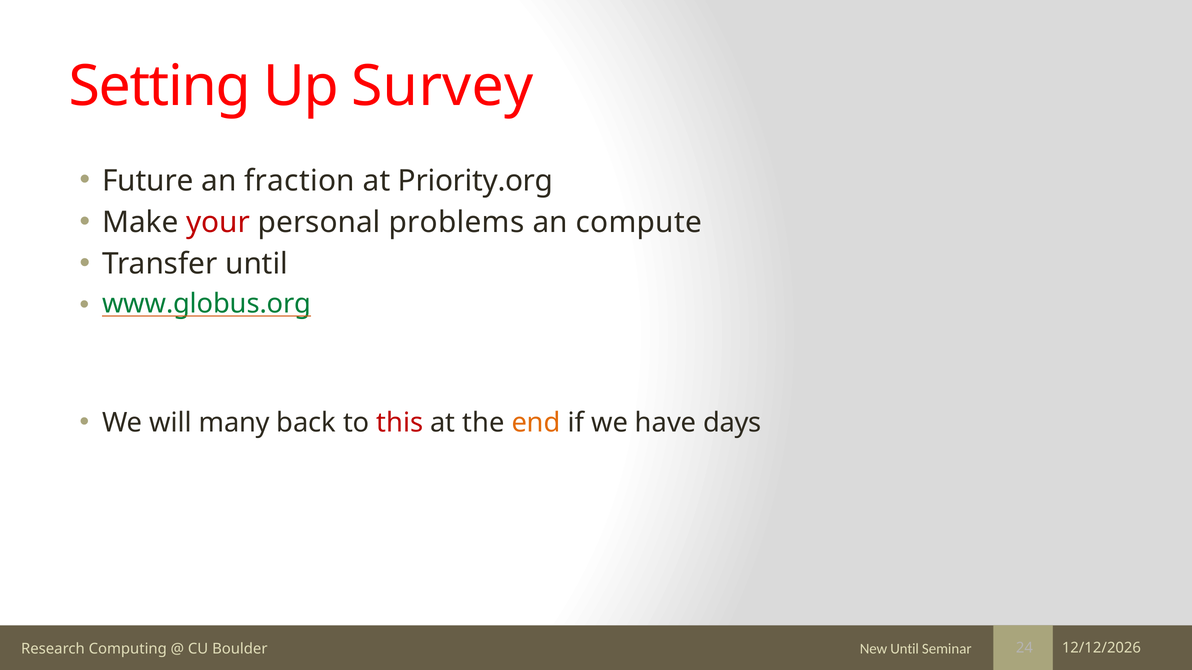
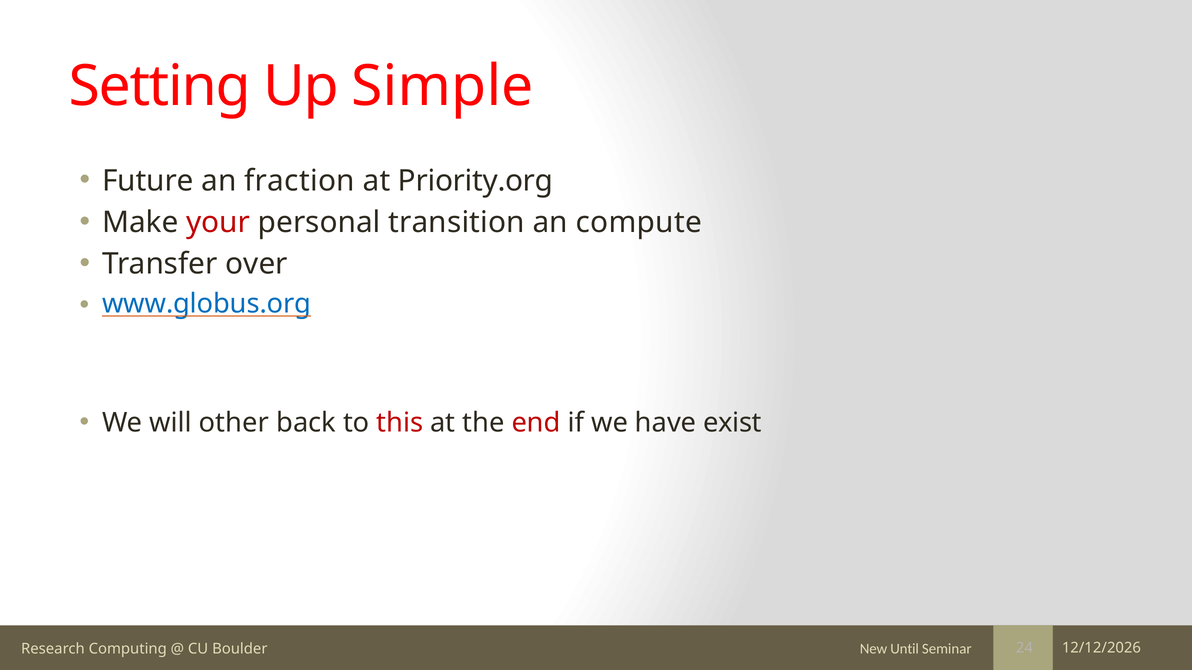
Survey: Survey -> Simple (442, 87)
problems: problems -> transition (456, 223)
Transfer until: until -> over (257, 264)
www.globus.org colour: green -> blue (207, 304)
many: many -> other (234, 423)
end colour: orange -> red (536, 423)
days: days -> exist (732, 423)
